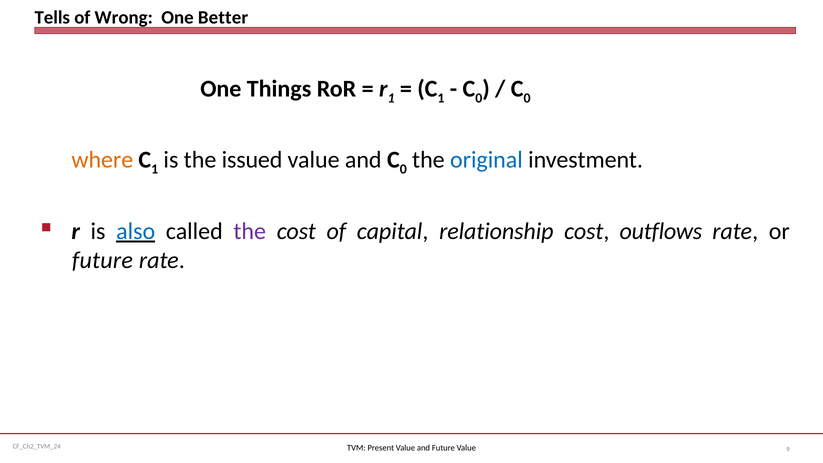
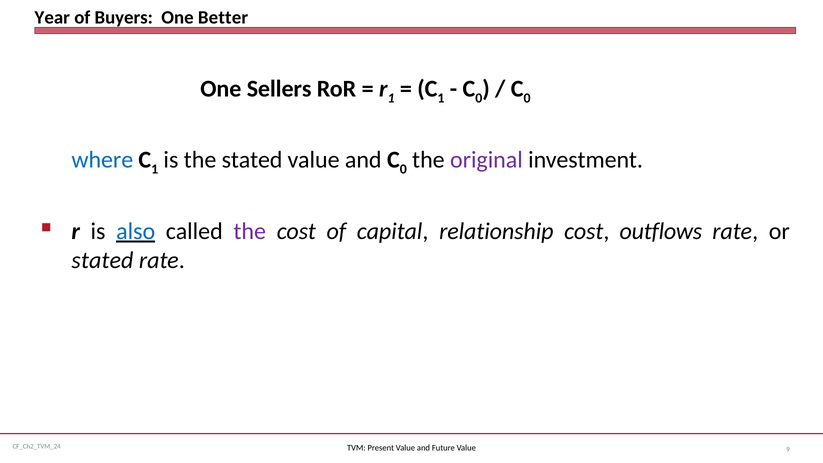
Tells: Tells -> Year (52, 17)
Wrong: Wrong -> Buyers (124, 17)
Things: Things -> Sellers (279, 89)
where colour: orange -> blue (102, 160)
the issued: issued -> stated (252, 160)
original colour: blue -> purple (486, 160)
future: future -> stated (102, 260)
